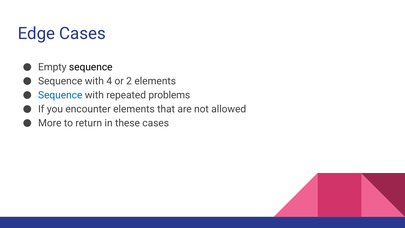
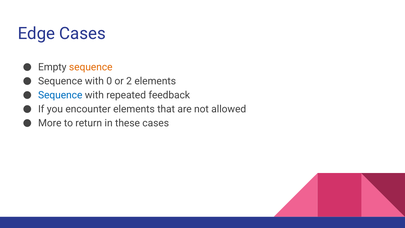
sequence colour: black -> orange (91, 67)
4: 4 -> 0 (109, 81)
problems: problems -> feedback (169, 95)
